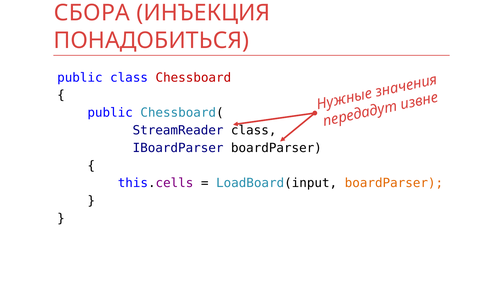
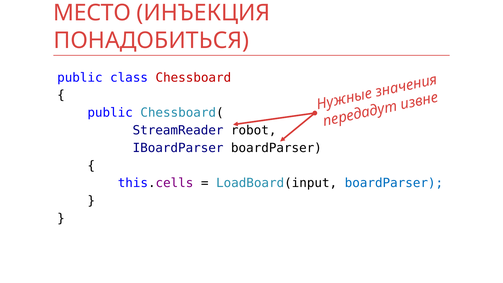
СБОРА: СБОРА -> МЕСТО (92, 13)
StreamReader class: class -> robot (254, 130)
boardParser colour: orange -> blue (394, 183)
